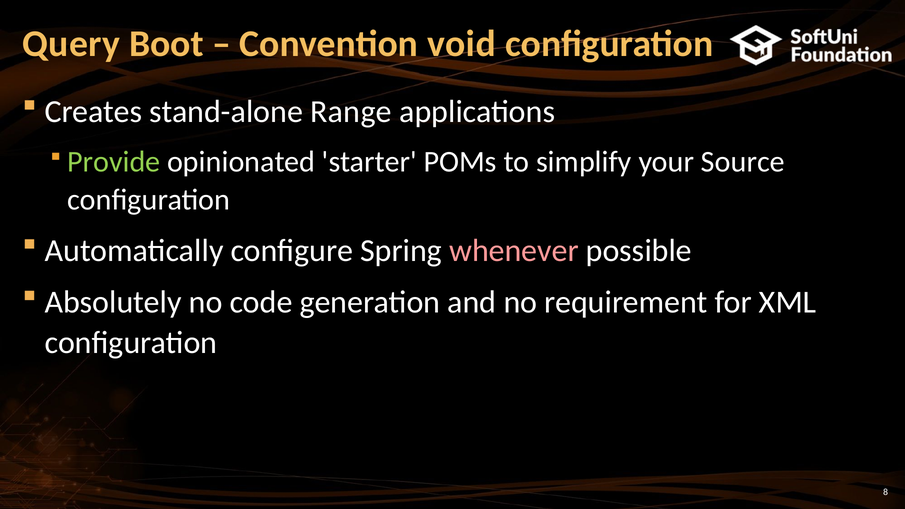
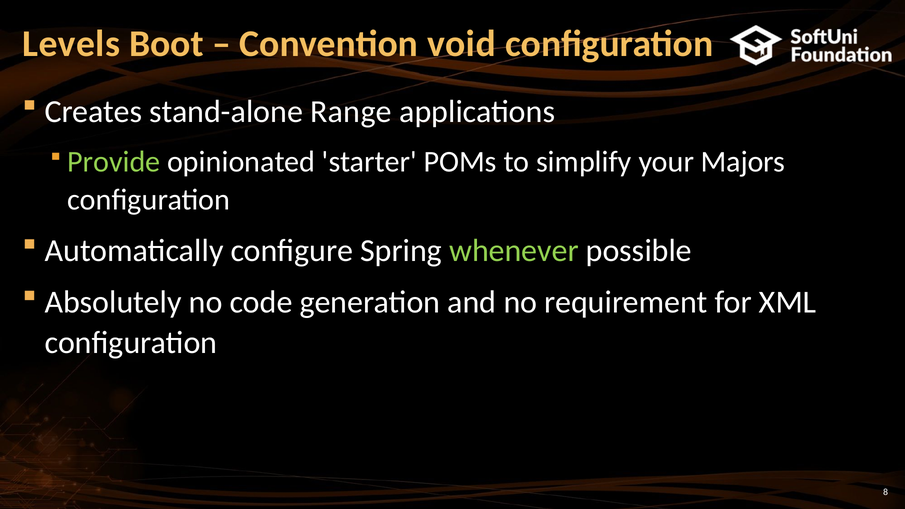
Query: Query -> Levels (71, 44)
Source: Source -> Majors (743, 162)
whenever colour: pink -> light green (514, 251)
